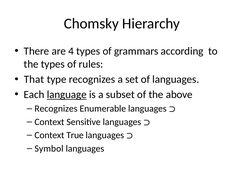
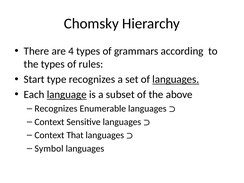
That: That -> Start (34, 79)
languages underline: none -> present (176, 79)
True: True -> That (75, 135)
